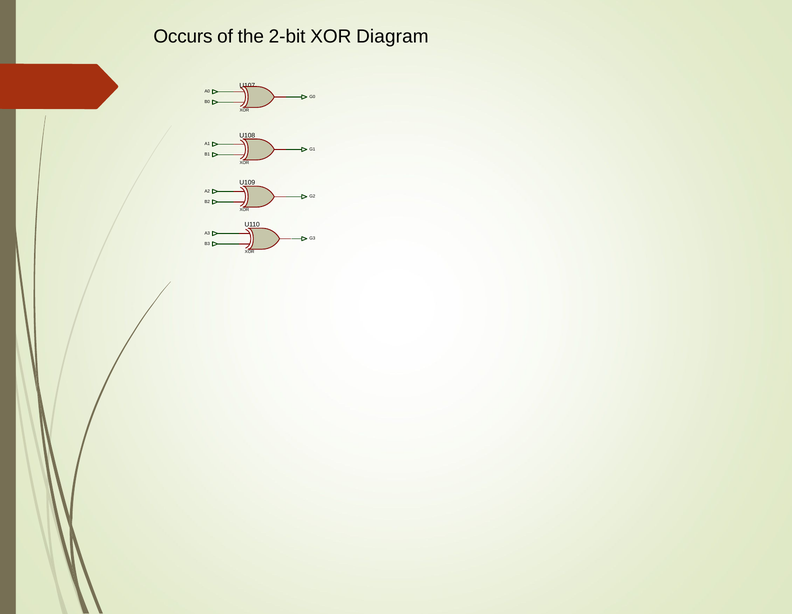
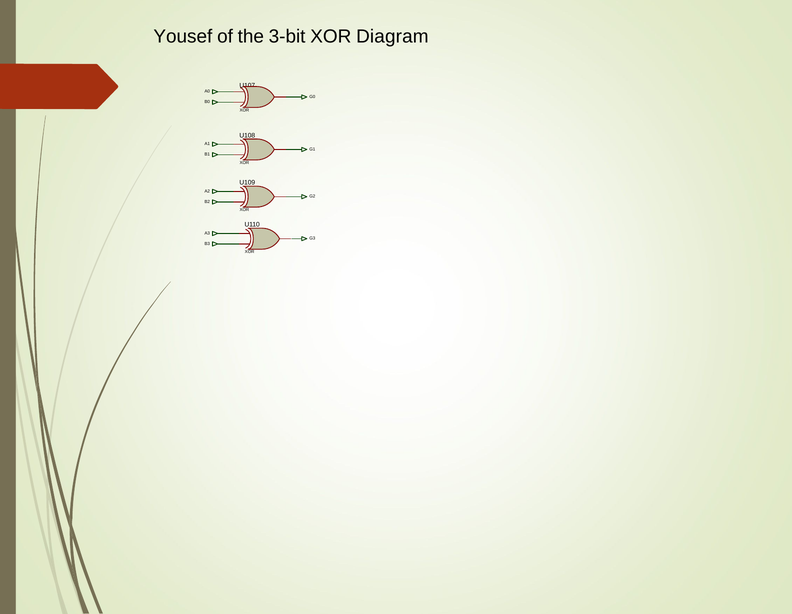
Occurs: Occurs -> Yousef (183, 37)
2-bit: 2-bit -> 3-bit (287, 37)
